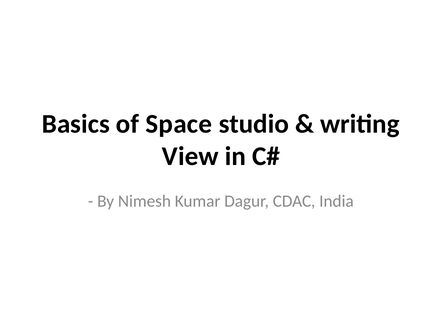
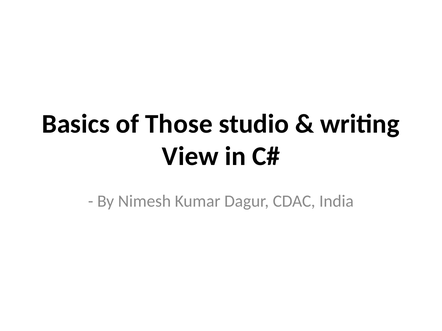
Space: Space -> Those (179, 124)
